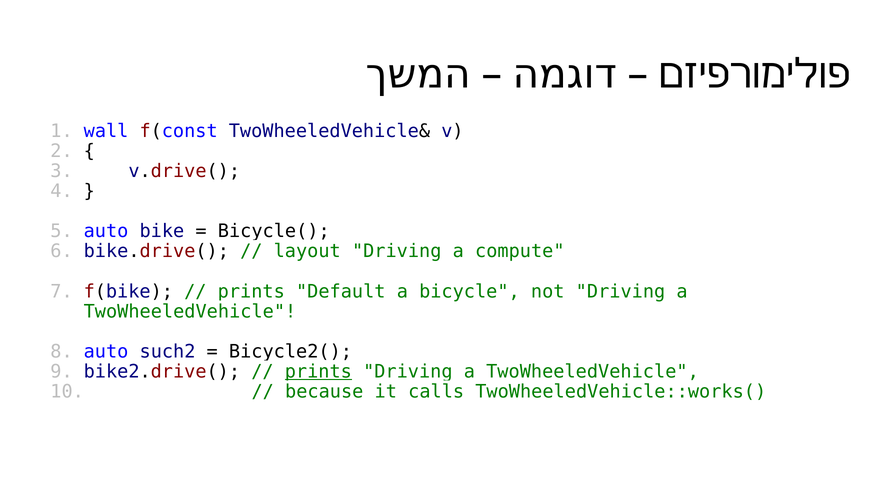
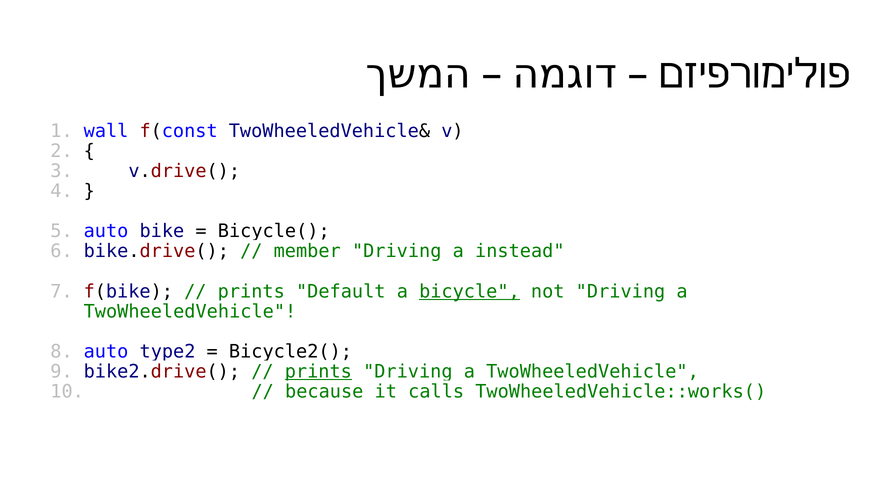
layout: layout -> member (307, 251)
compute: compute -> instead (520, 251)
bicycle underline: none -> present (469, 291)
such2: such2 -> type2 (168, 351)
